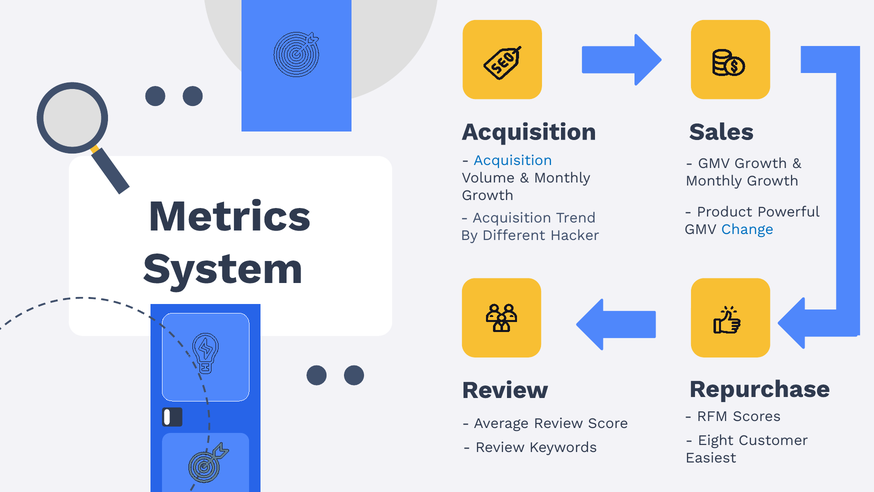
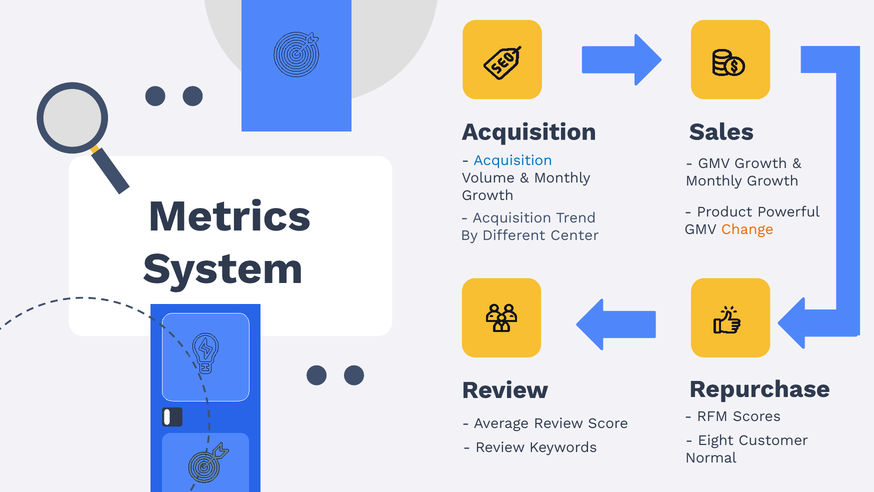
Change colour: blue -> orange (747, 229)
Hacker: Hacker -> Center (575, 235)
Easiest: Easiest -> Normal (711, 457)
